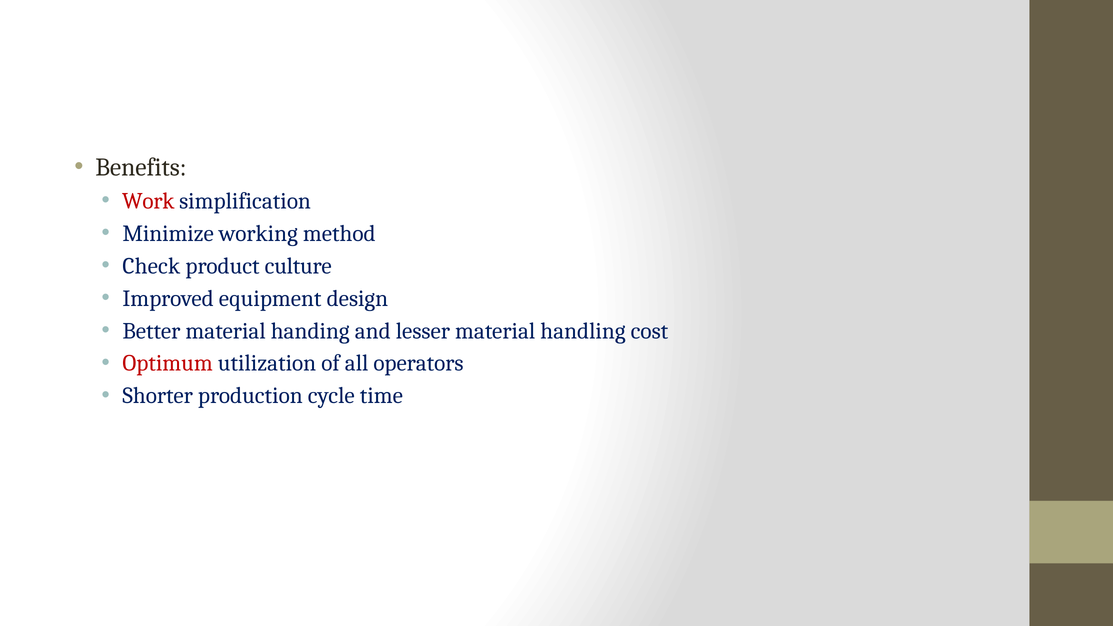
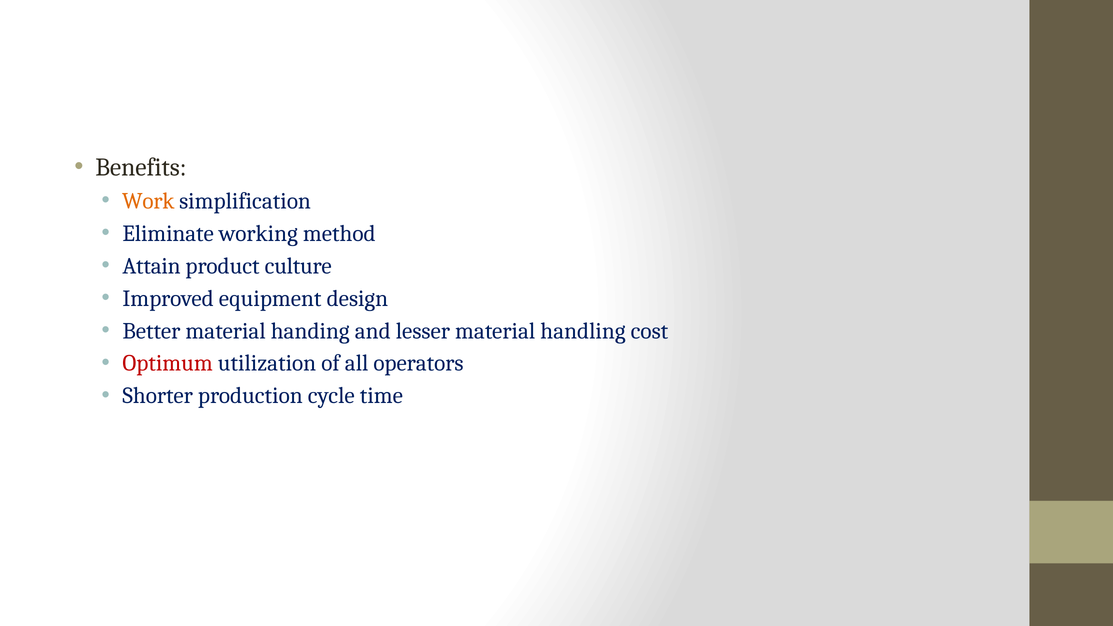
Work colour: red -> orange (148, 201)
Minimize: Minimize -> Eliminate (168, 233)
Check: Check -> Attain (152, 266)
